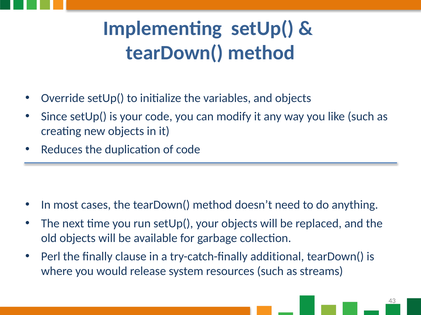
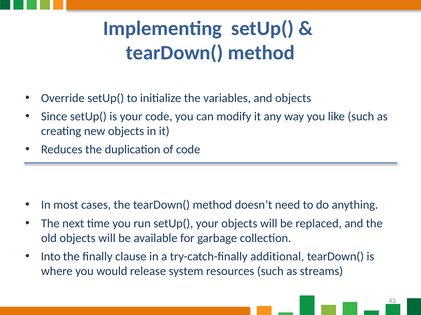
Perl: Perl -> Into (51, 257)
